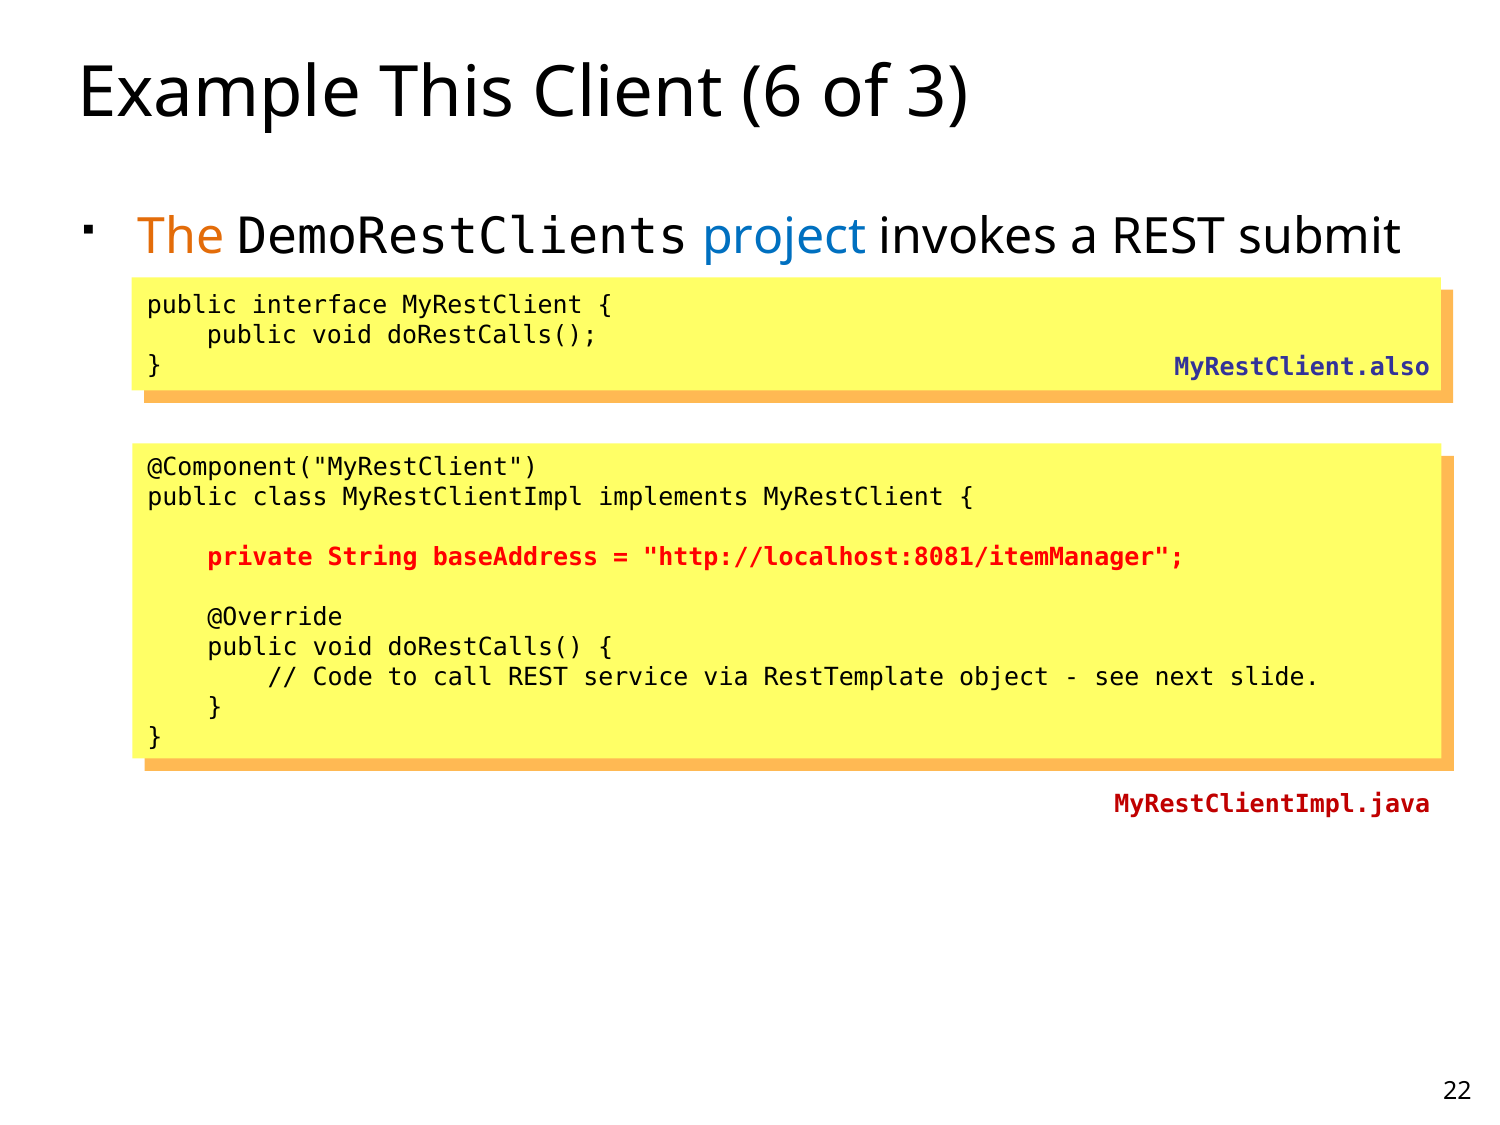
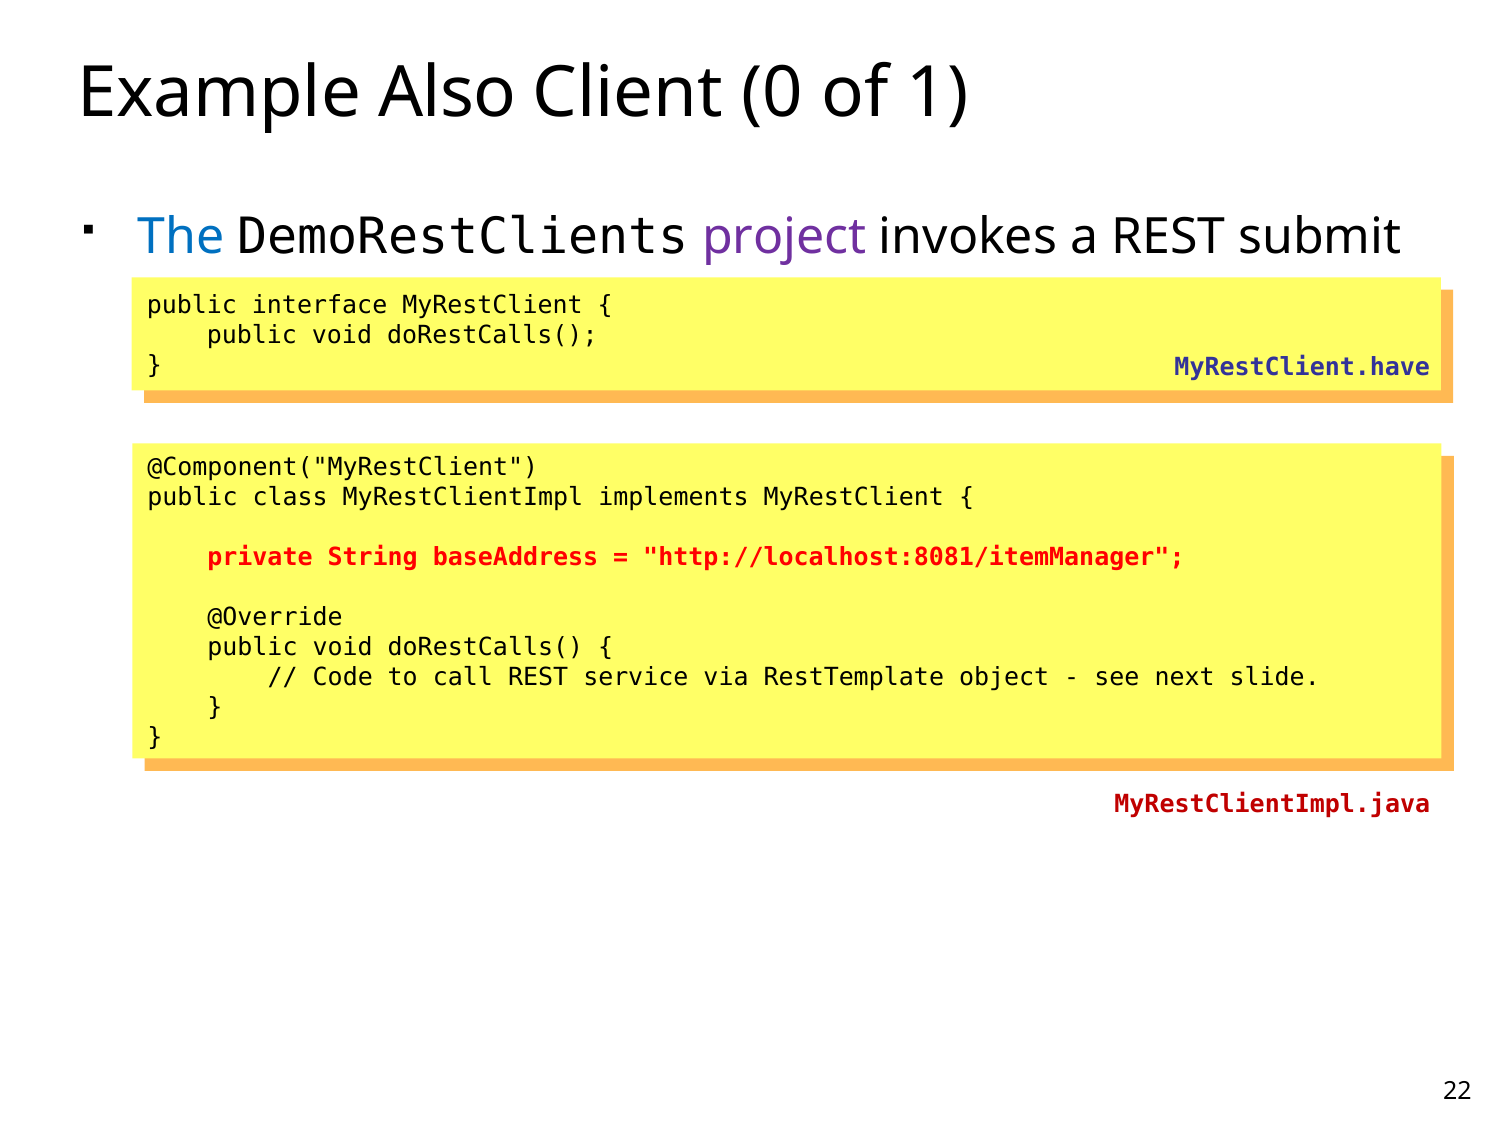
This: This -> Also (447, 94)
6: 6 -> 0 (772, 94)
3: 3 -> 1 (938, 94)
The colour: orange -> blue (181, 237)
project colour: blue -> purple (784, 237)
MyRestClient.also: MyRestClient.also -> MyRestClient.have (1302, 367)
